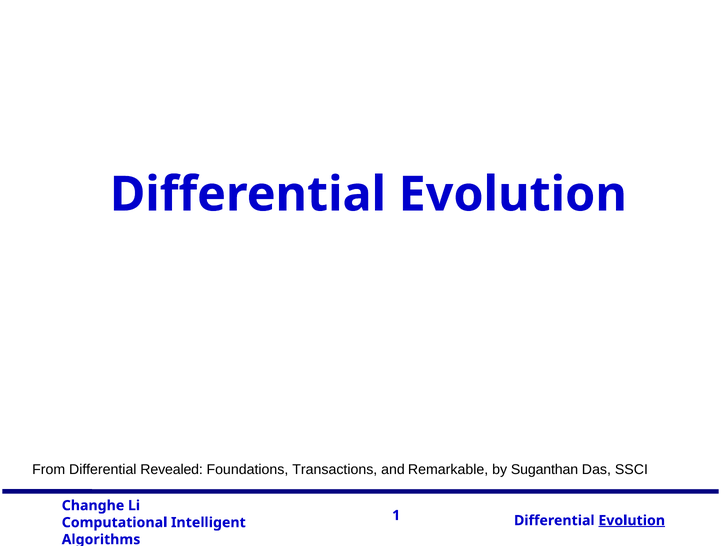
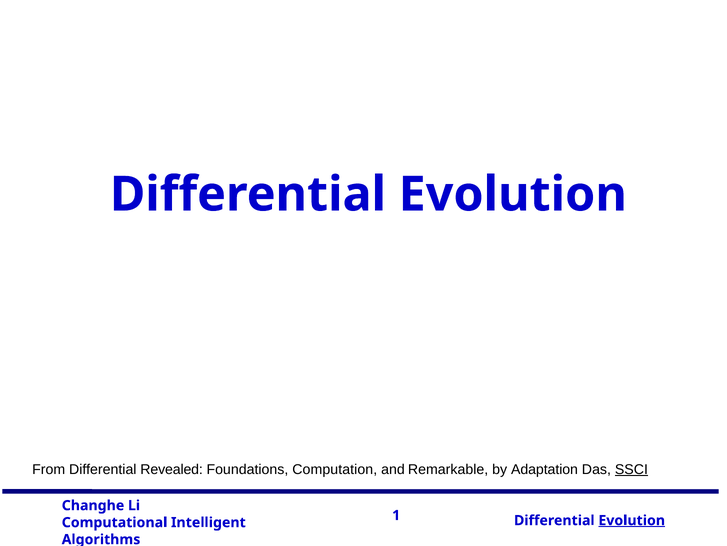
Transactions: Transactions -> Computation (335, 469)
Suganthan: Suganthan -> Adaptation (545, 469)
SSCI underline: none -> present (631, 469)
